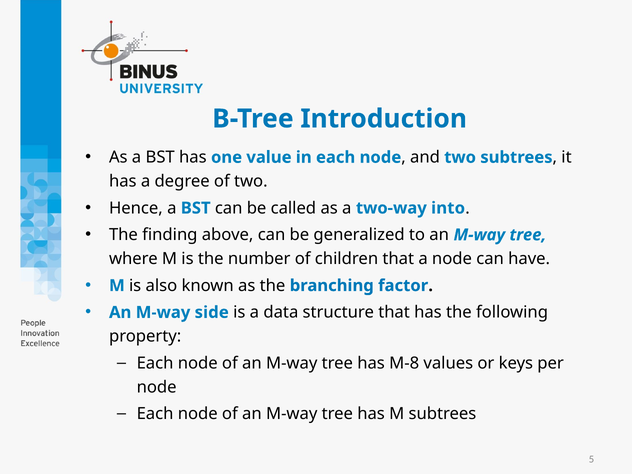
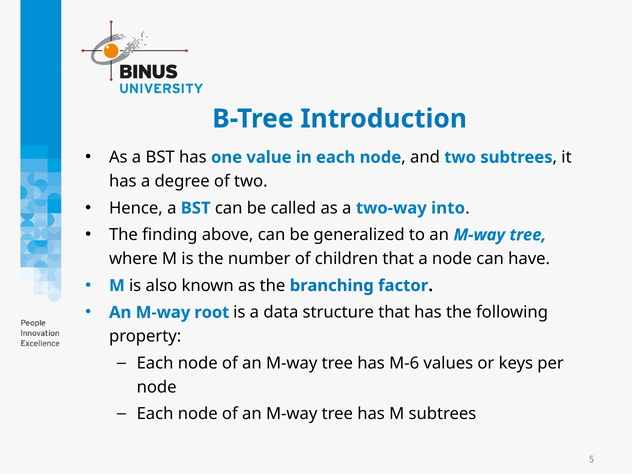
side: side -> root (212, 312)
M-8: M-8 -> M-6 (404, 363)
